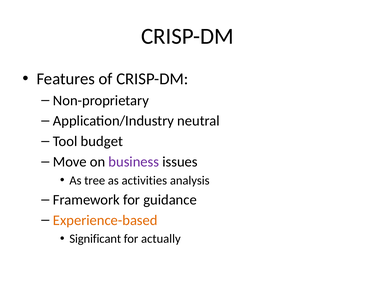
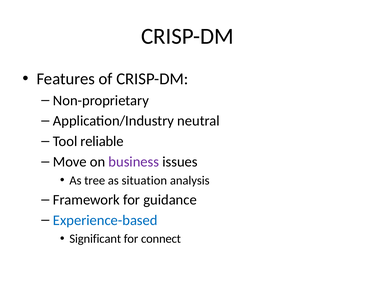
budget: budget -> reliable (102, 141)
activities: activities -> situation (144, 180)
Experience-based colour: orange -> blue (105, 220)
actually: actually -> connect (161, 238)
